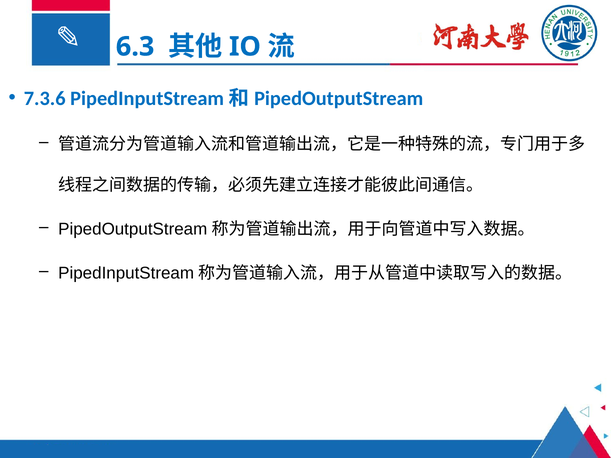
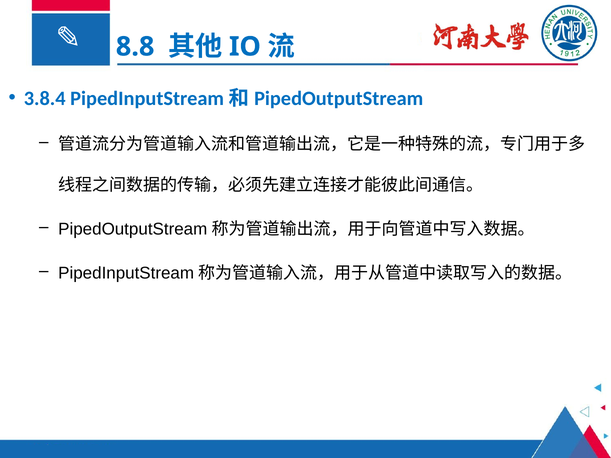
6.3: 6.3 -> 8.8 (135, 47)
7.3.6: 7.3.6 -> 3.8.4 (45, 98)
